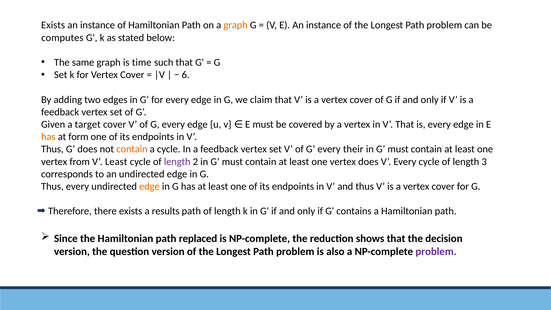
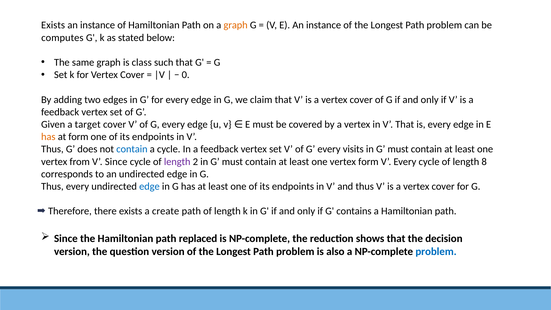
time: time -> class (142, 62)
6: 6 -> 0 (186, 75)
contain colour: orange -> blue (132, 149)
their: their -> visits (353, 149)
V Least: Least -> Since (116, 162)
vertex does: does -> form (368, 162)
3: 3 -> 8 (484, 162)
edge colour: orange -> blue (149, 186)
results: results -> create (166, 211)
problem colour: purple -> blue (436, 251)
